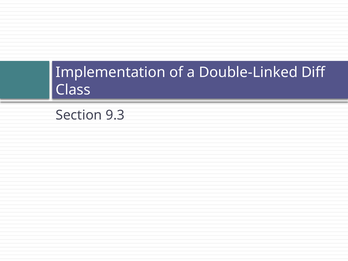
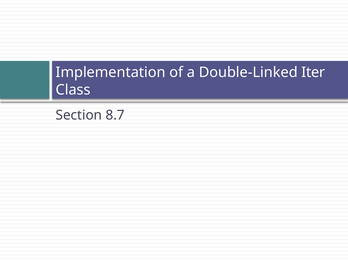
Diff: Diff -> Iter (313, 72)
9.3: 9.3 -> 8.7 (115, 115)
